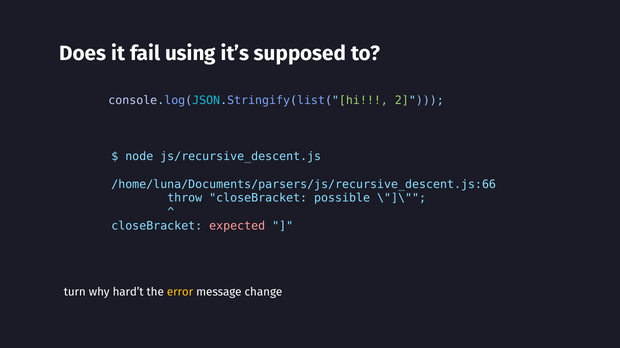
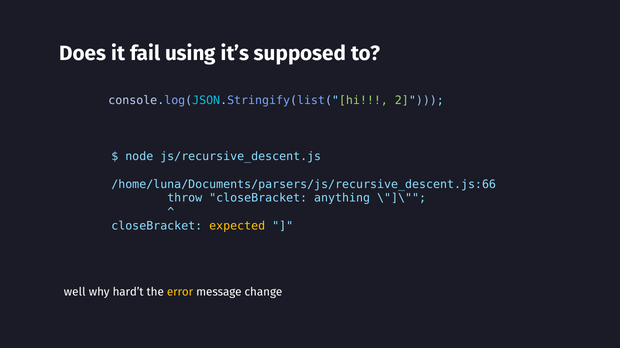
possible: possible -> anything (342, 199)
expected colour: pink -> yellow (237, 226)
turn: turn -> well (75, 293)
